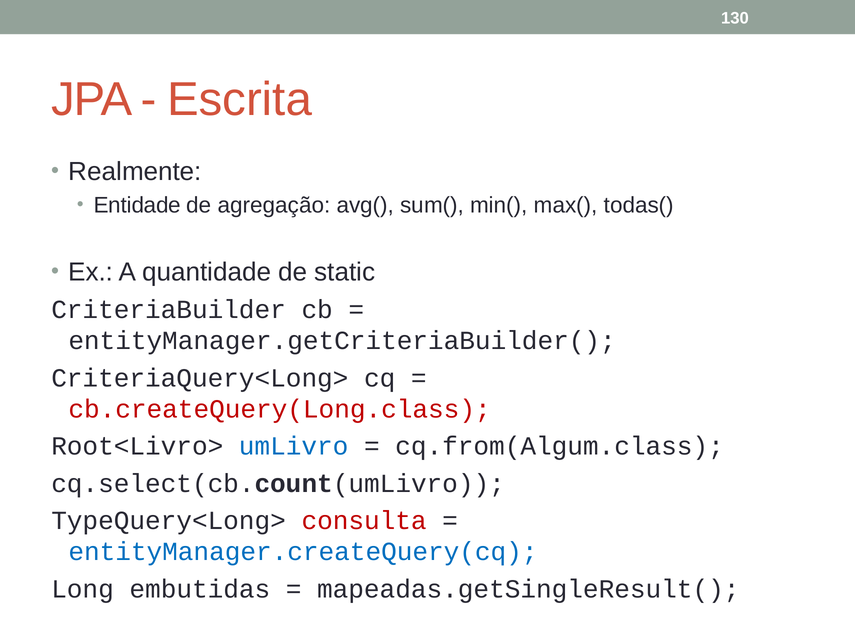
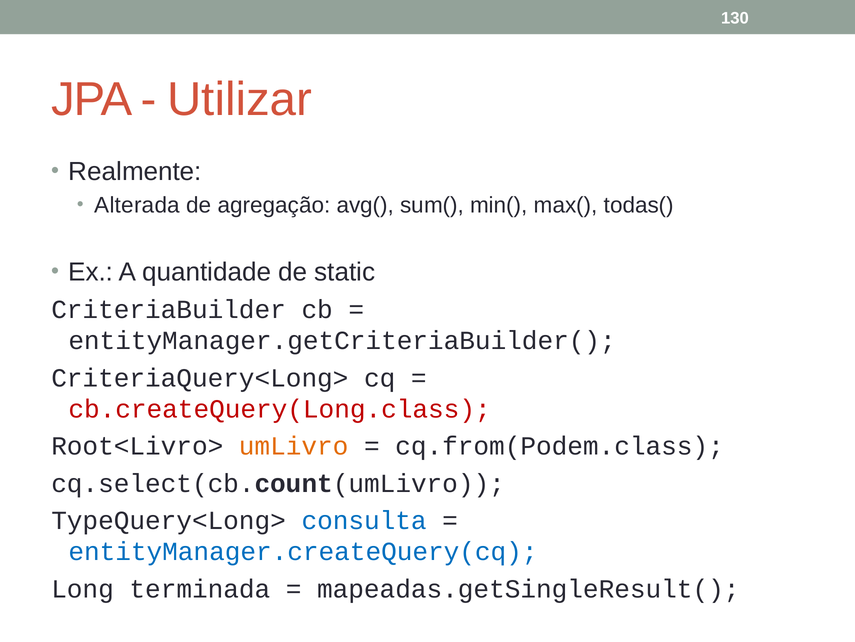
Escrita: Escrita -> Utilizar (240, 100)
Entidade: Entidade -> Alterada (137, 205)
umLivro colour: blue -> orange (294, 446)
cq.from(Algum.class: cq.from(Algum.class -> cq.from(Podem.class (560, 446)
consulta colour: red -> blue (364, 520)
embutidas: embutidas -> terminada (200, 588)
